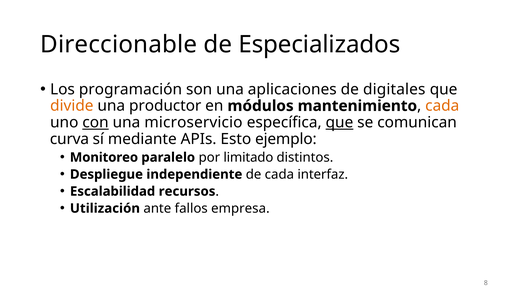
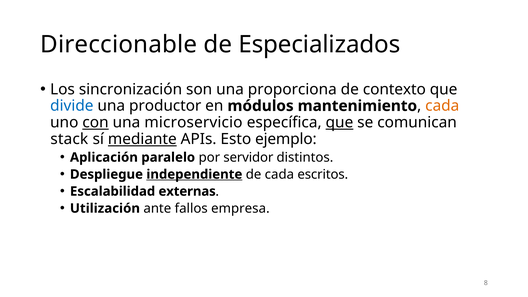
programación: programación -> sincronización (130, 89)
aplicaciones: aplicaciones -> proporciona (292, 89)
digitales: digitales -> contexto (394, 89)
divide colour: orange -> blue (72, 106)
curva: curva -> stack (69, 139)
mediante underline: none -> present (142, 139)
Monitoreo: Monitoreo -> Aplicación (104, 157)
limitado: limitado -> servidor (248, 157)
independiente underline: none -> present (194, 174)
interfaz: interfaz -> escritos (323, 174)
recursos: recursos -> externas (187, 191)
